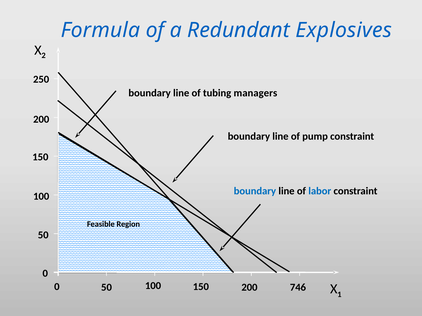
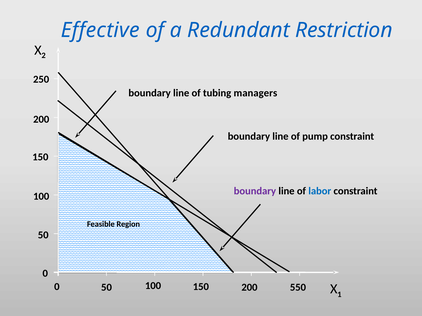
Formula: Formula -> Effective (100, 30)
Explosives: Explosives -> Restriction (344, 30)
boundary colour: blue -> purple (255, 191)
746: 746 -> 550 (298, 288)
